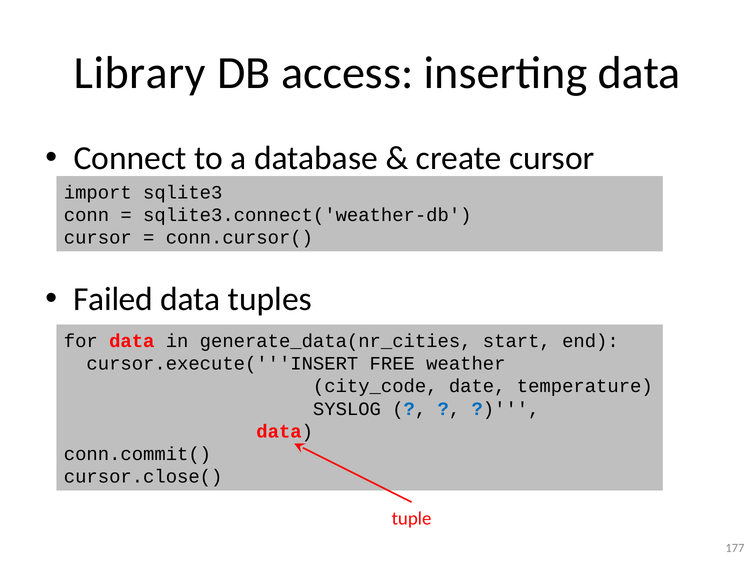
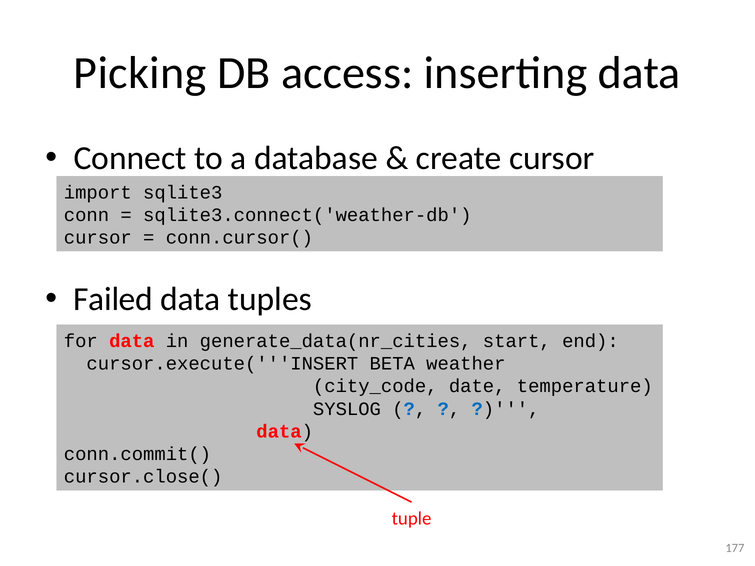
Library: Library -> Picking (140, 73)
FREE: FREE -> BETA (392, 364)
